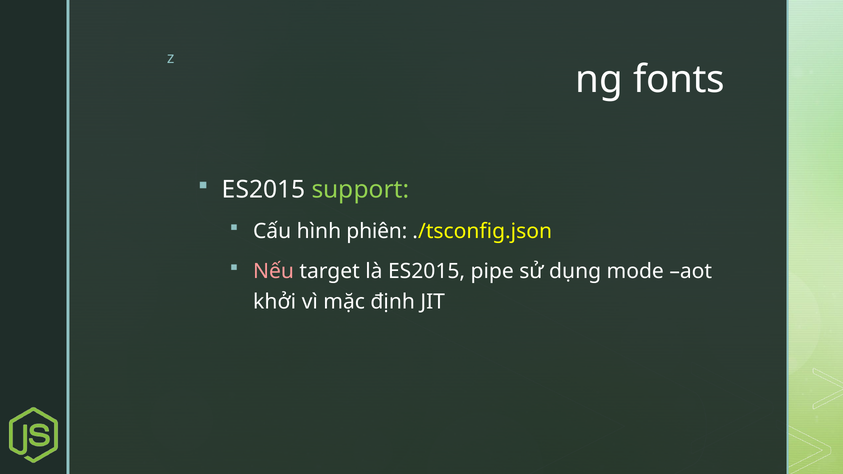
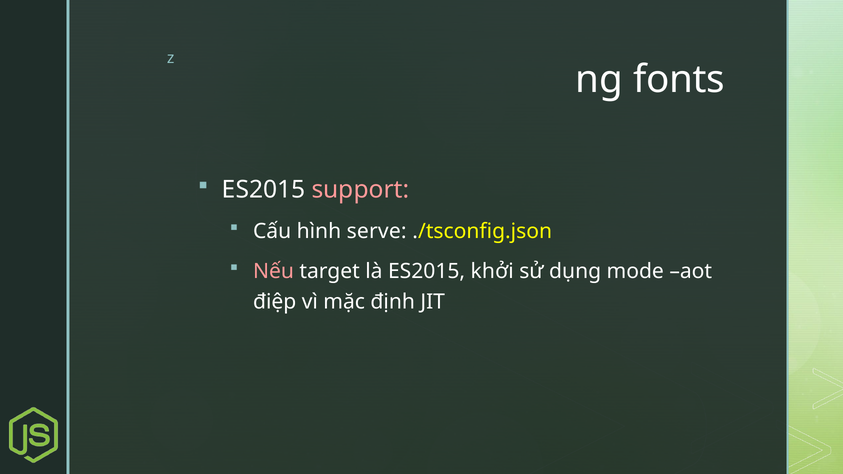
support colour: light green -> pink (360, 190)
phiên: phiên -> serve (377, 231)
pipe: pipe -> khởi (492, 271)
khởi: khởi -> điệp (275, 302)
